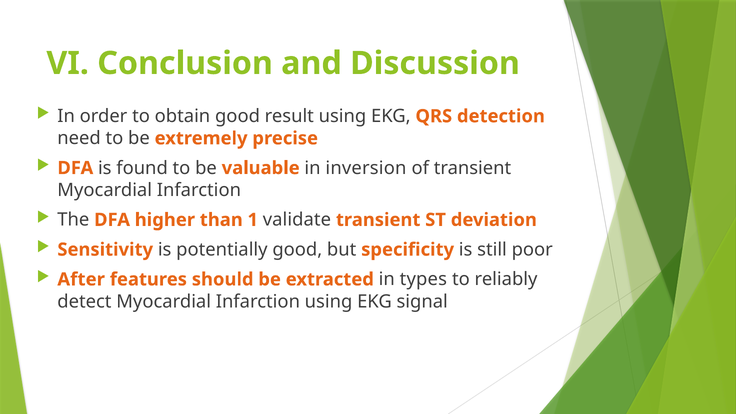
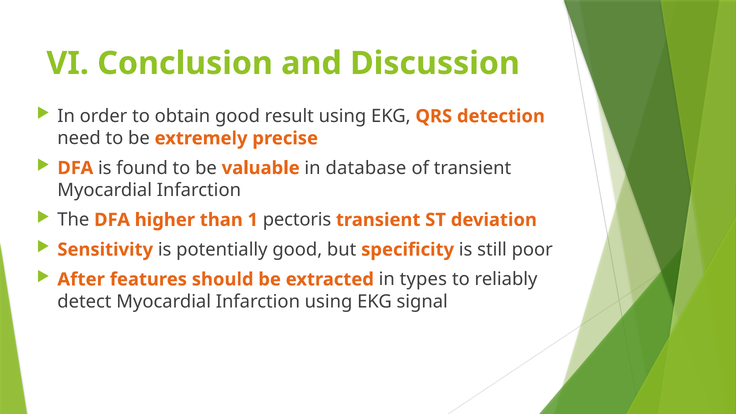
inversion: inversion -> database (366, 168)
validate: validate -> pectoris (297, 220)
